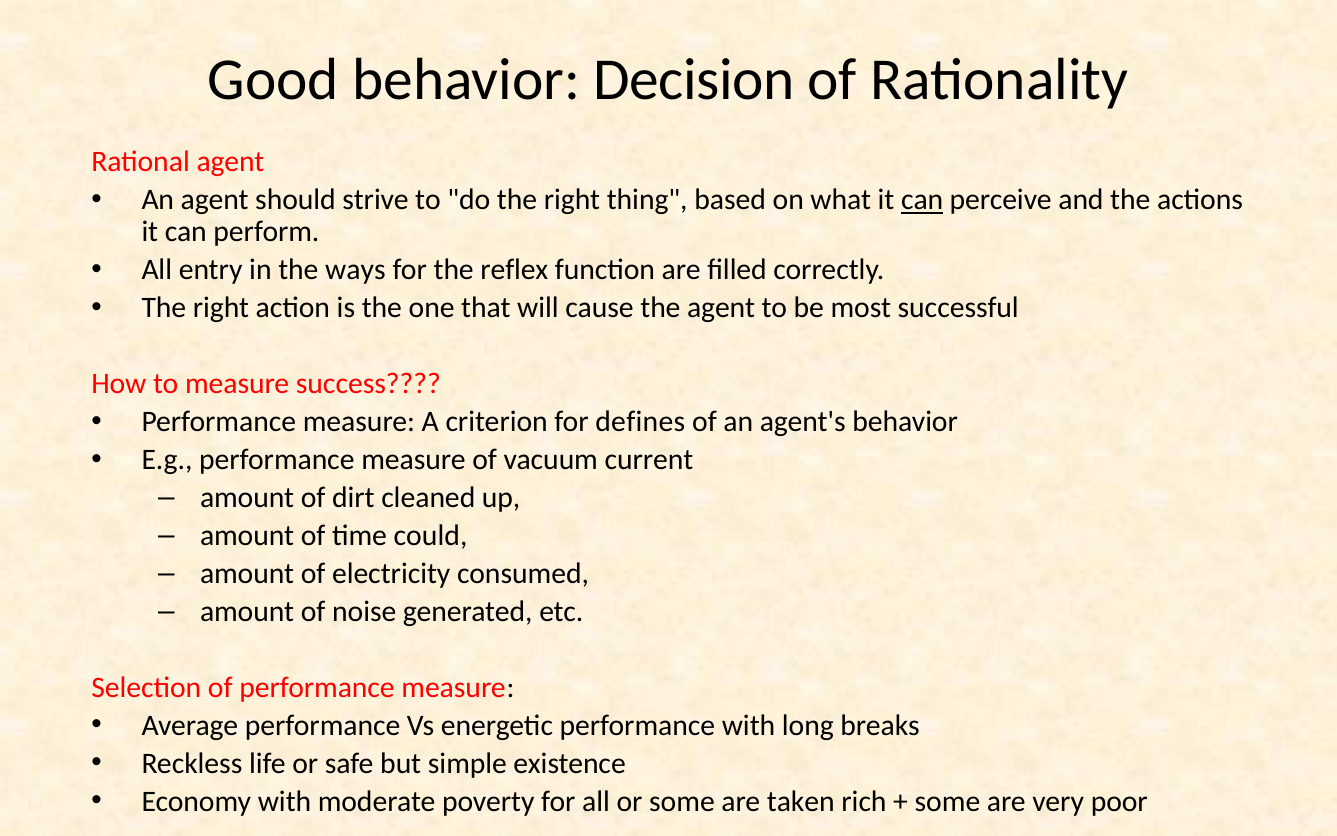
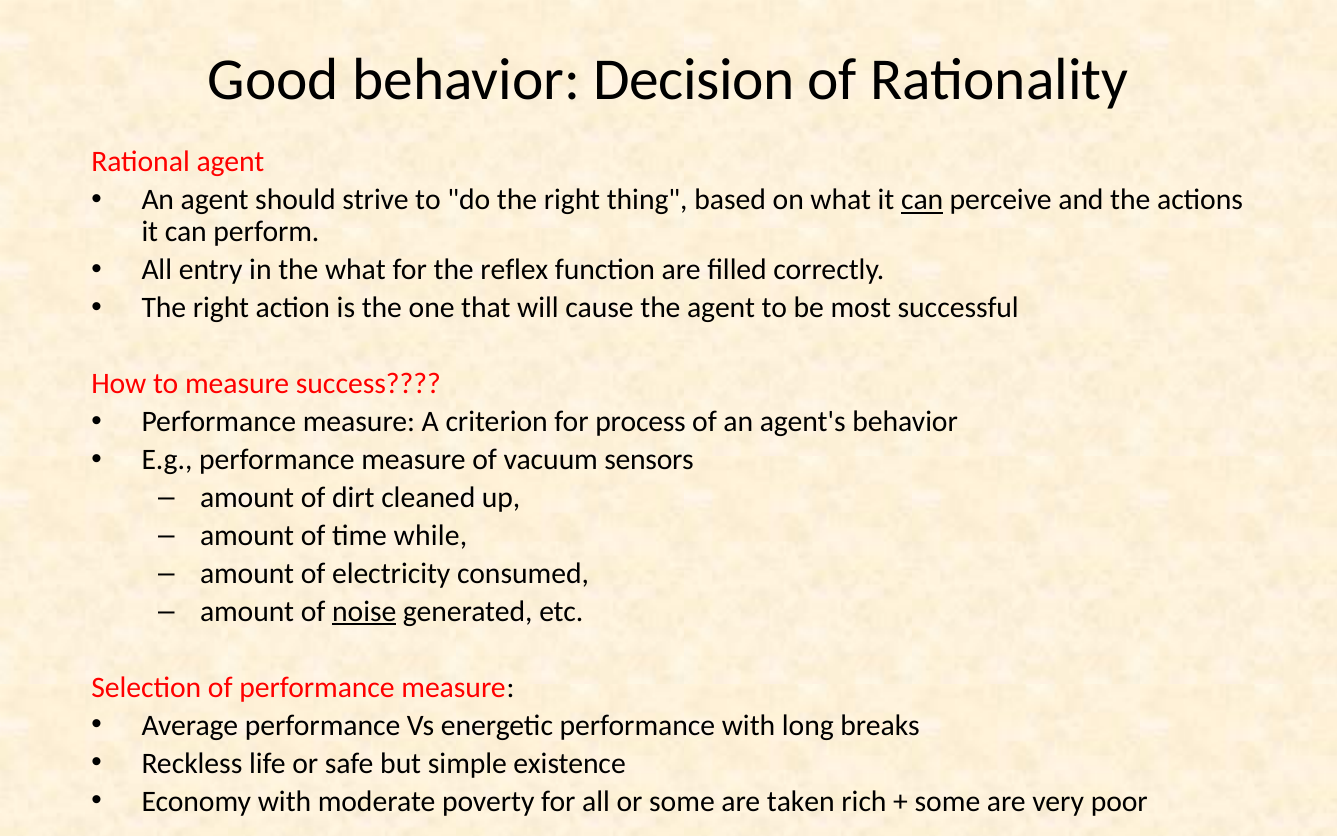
the ways: ways -> what (355, 270)
defines: defines -> process (641, 422)
current: current -> sensors (649, 459)
could: could -> while (430, 535)
noise underline: none -> present (364, 611)
